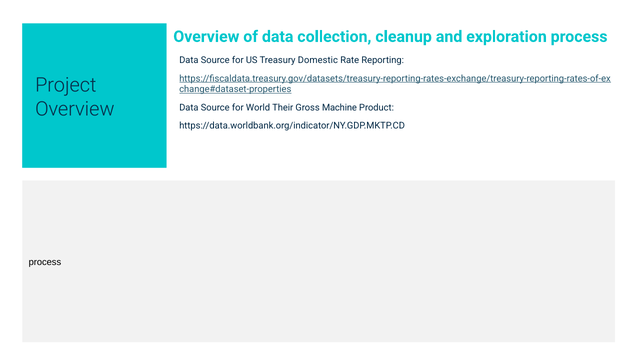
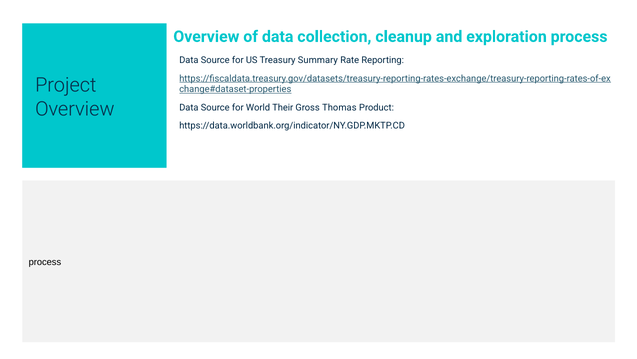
Domestic: Domestic -> Summary (318, 60)
Machine: Machine -> Thomas (339, 107)
